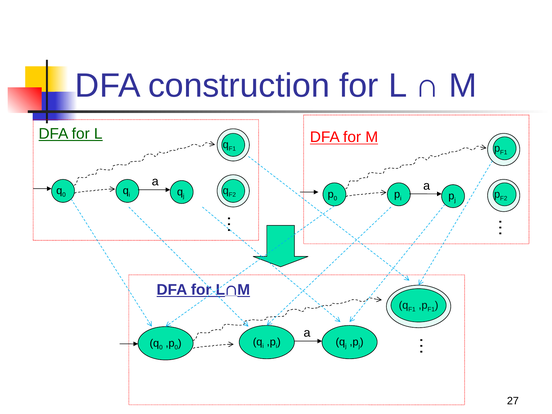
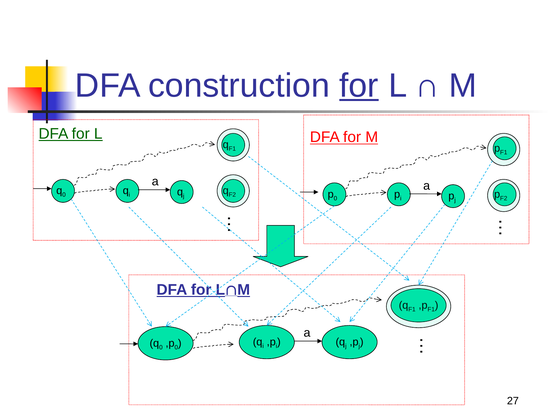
for underline: none -> present (359, 86)
